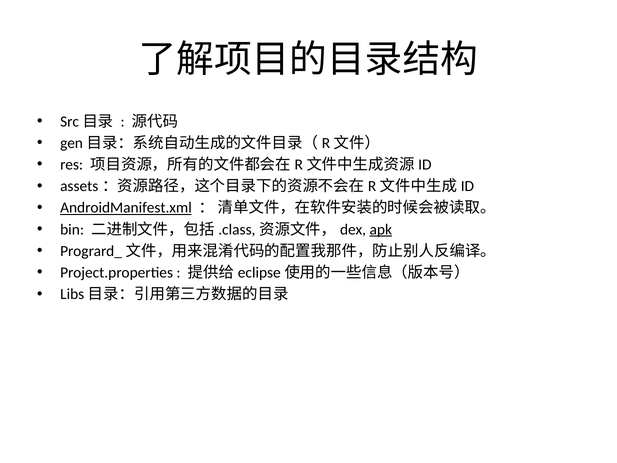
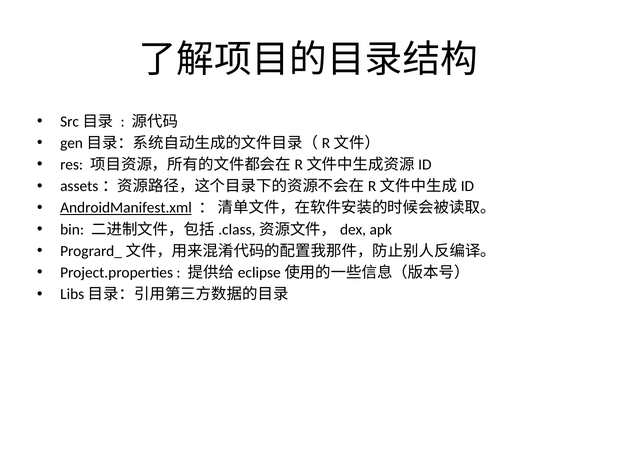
apk underline: present -> none (381, 229)
